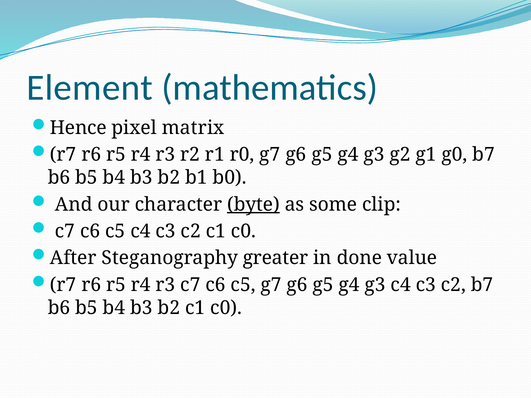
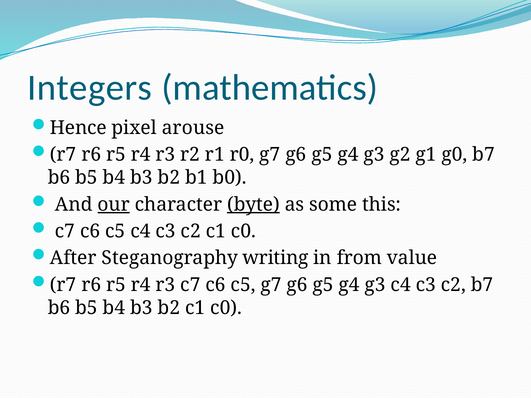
Element: Element -> Integers (90, 88)
matrix: matrix -> arouse (193, 128)
our underline: none -> present (114, 204)
clip: clip -> this (382, 204)
greater: greater -> writing (276, 258)
done: done -> from (359, 258)
